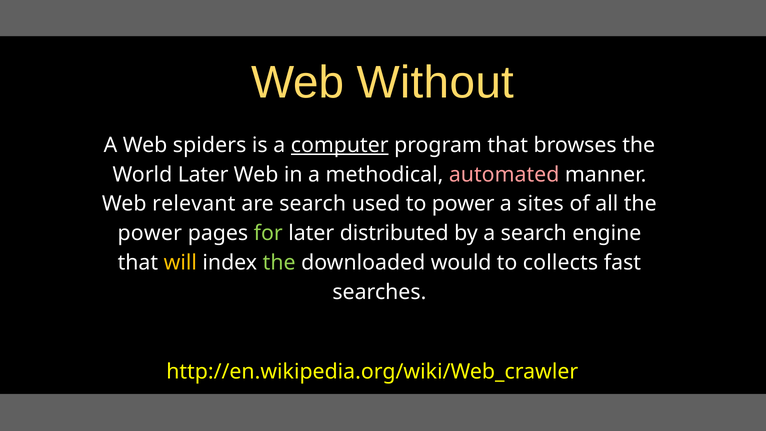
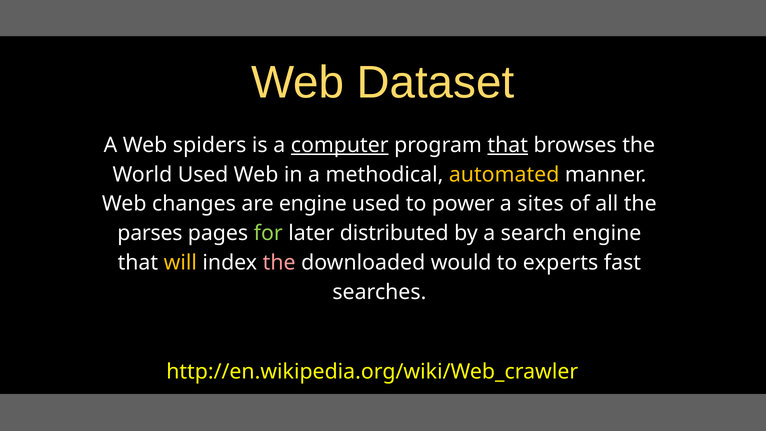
Without: Without -> Dataset (436, 82)
that underline: none -> present (508, 145)
World Later: Later -> Used (203, 174)
automated colour: pink -> yellow (504, 174)
relevant: relevant -> changes (194, 204)
are search: search -> engine (313, 204)
power: power -> parses (150, 233)
the colour: light green -> pink (279, 263)
collects: collects -> experts (561, 263)
